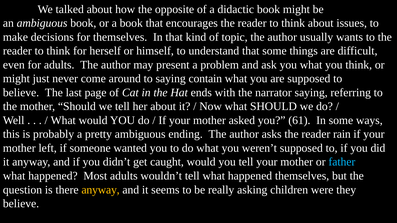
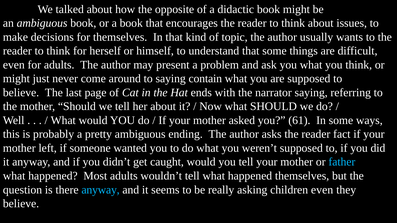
rain: rain -> fact (342, 134)
anyway colour: yellow -> light blue (101, 190)
children were: were -> even (322, 190)
